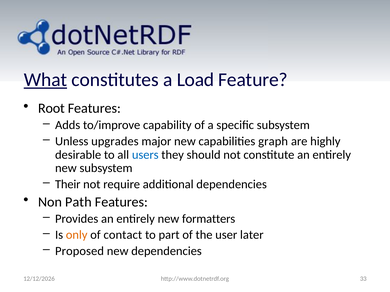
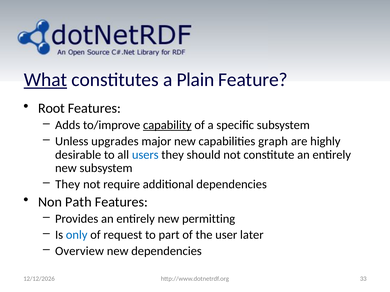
Load: Load -> Plain (195, 80)
capability underline: none -> present (167, 125)
Their: Their -> They (68, 185)
formatters: formatters -> permitting (209, 219)
only colour: orange -> blue (77, 235)
contact: contact -> request (123, 235)
Proposed: Proposed -> Overview (80, 251)
